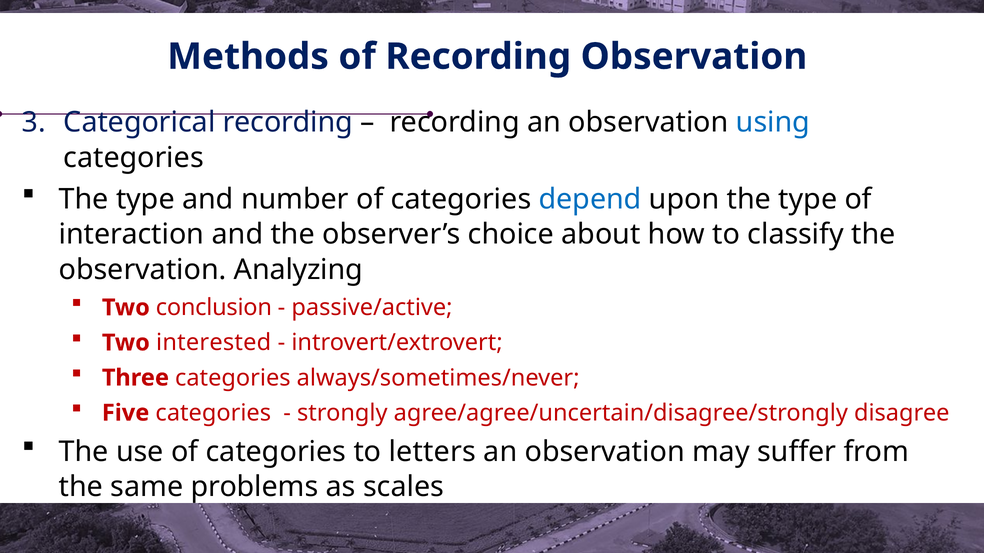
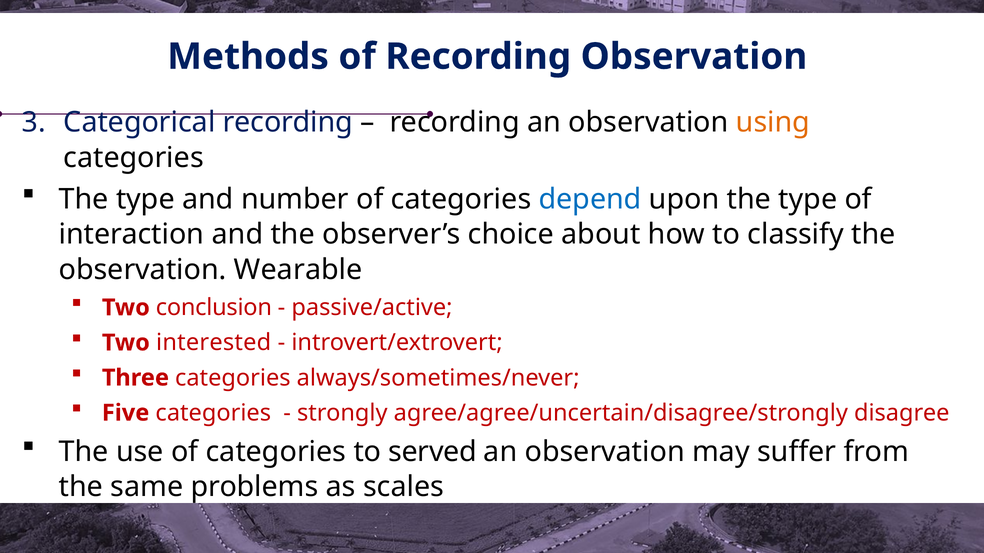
using colour: blue -> orange (773, 123)
Analyzing: Analyzing -> Wearable (298, 270)
letters: letters -> served (432, 452)
